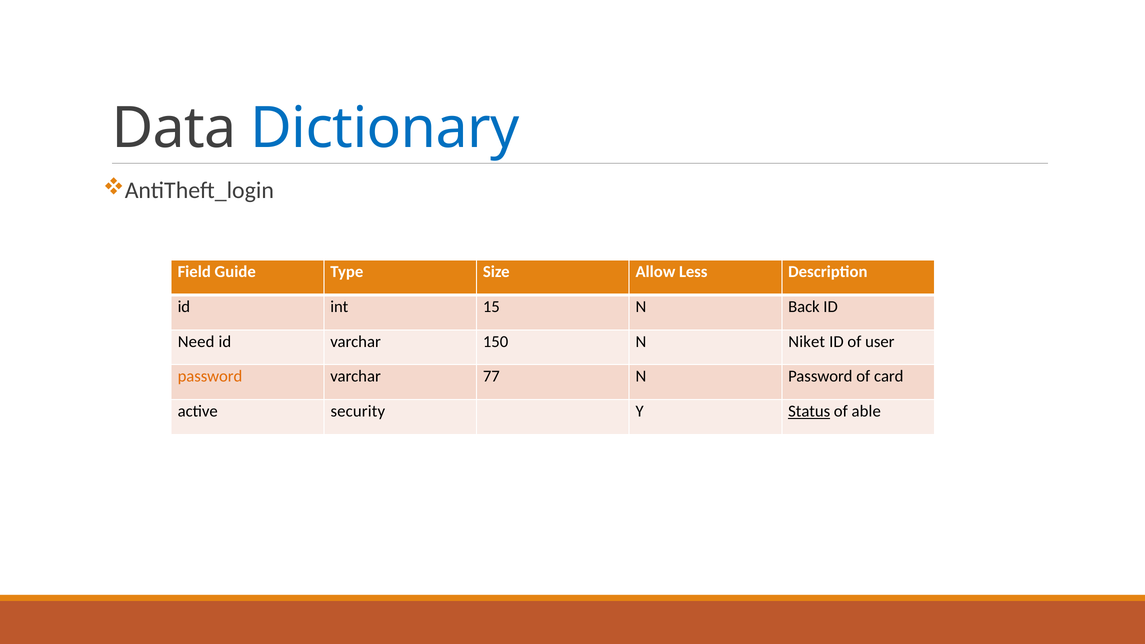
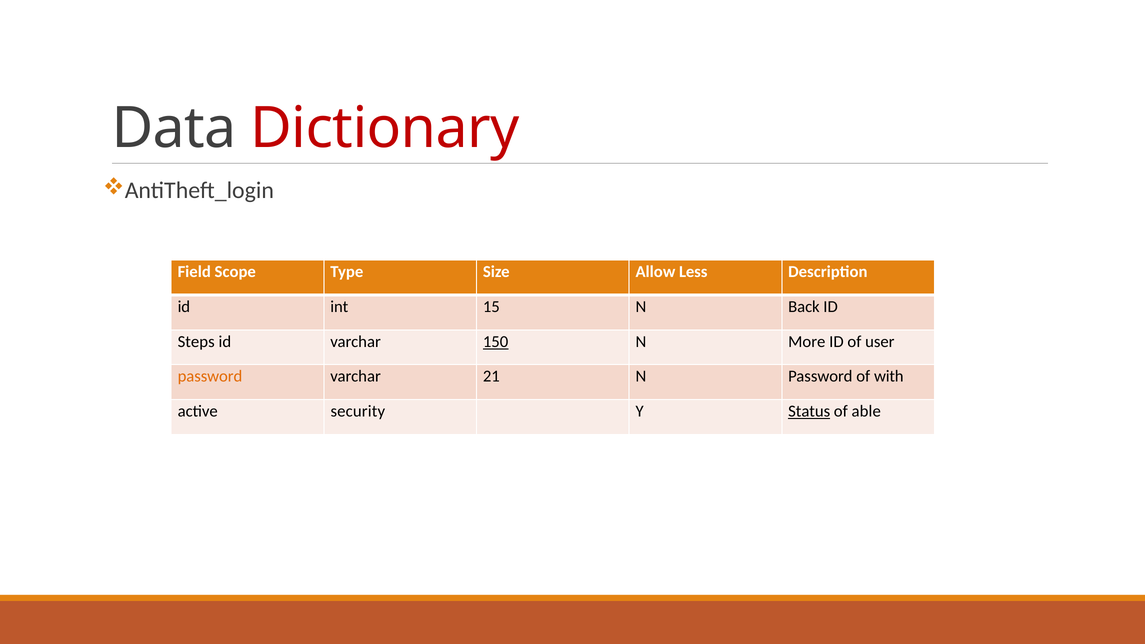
Dictionary colour: blue -> red (385, 128)
Guide: Guide -> Scope (235, 272)
Need: Need -> Steps (196, 342)
150 underline: none -> present (496, 342)
Niket: Niket -> More (807, 342)
77: 77 -> 21 (491, 376)
card: card -> with (889, 376)
